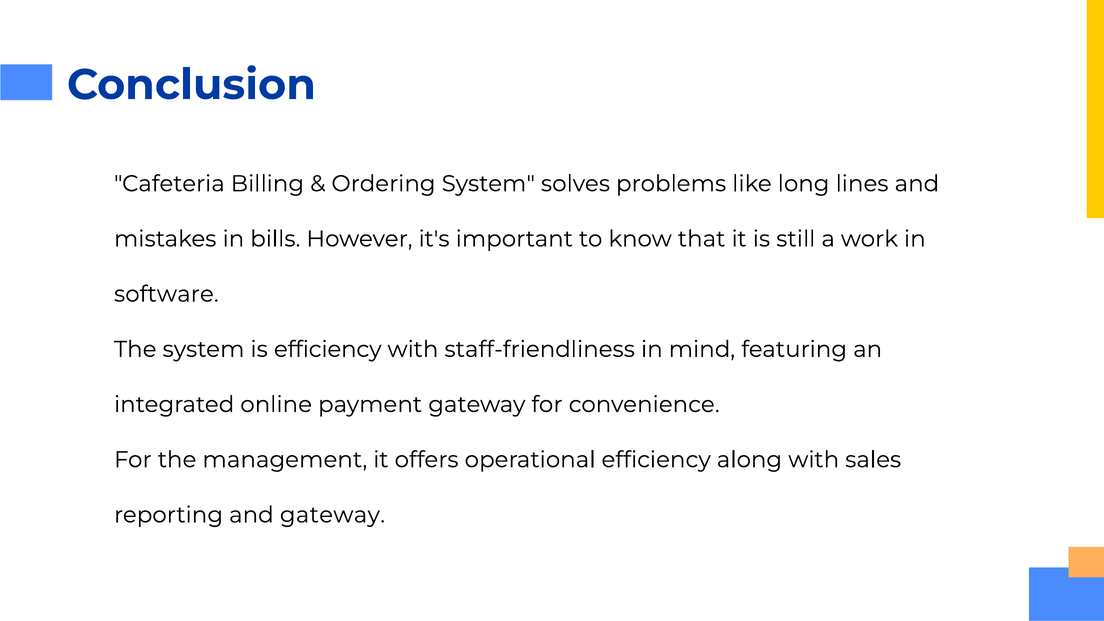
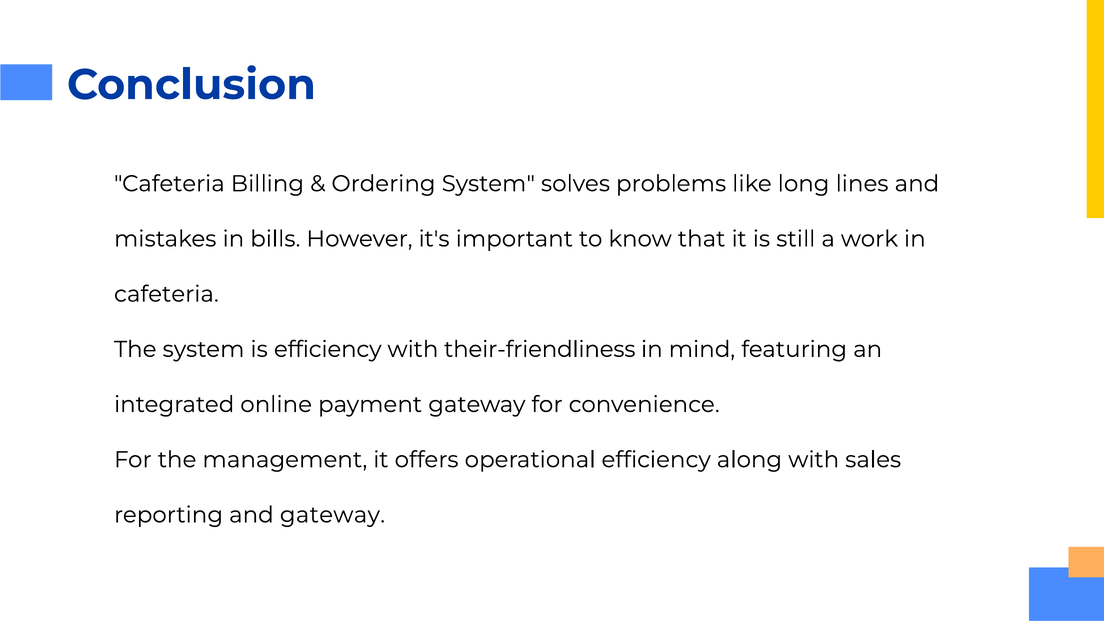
software: software -> cafeteria (166, 294)
staff-friendliness: staff-friendliness -> their-friendliness (540, 349)
